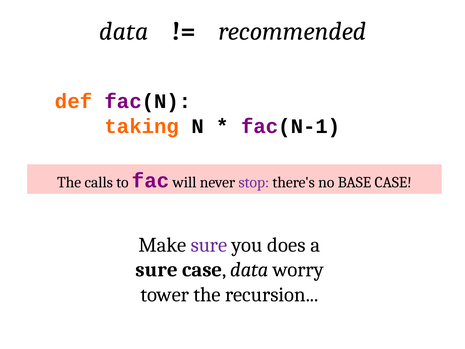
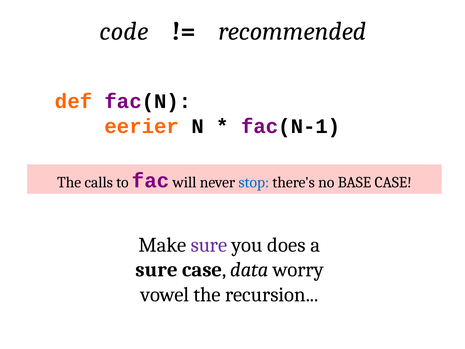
data: data -> code (124, 31)
taking: taking -> eerier (142, 126)
stop colour: purple -> blue (254, 182)
tower: tower -> vowel (165, 294)
